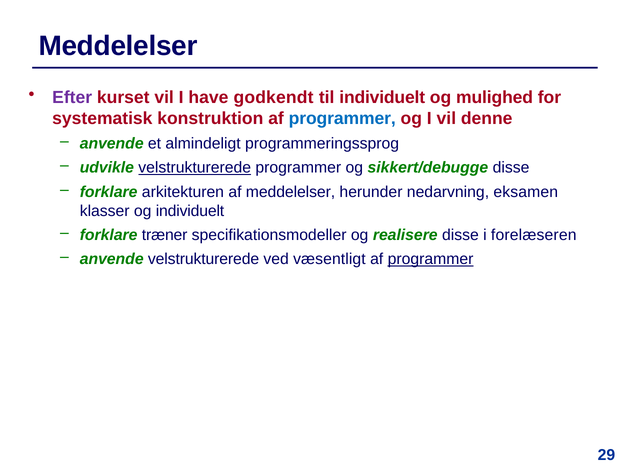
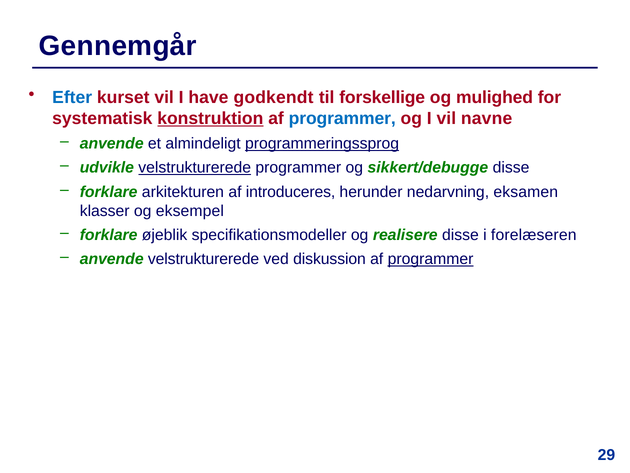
Meddelelser: Meddelelser -> Gennemgår (118, 46)
Efter colour: purple -> blue (72, 97)
til individuelt: individuelt -> forskellige (382, 97)
konstruktion underline: none -> present (210, 118)
denne: denne -> navne (487, 118)
programmeringssprog underline: none -> present (322, 143)
af meddelelser: meddelelser -> introduceres (291, 192)
og individuelt: individuelt -> eksempel (190, 211)
træner: træner -> øjeblik (165, 235)
væsentligt: væsentligt -> diskussion (330, 259)
